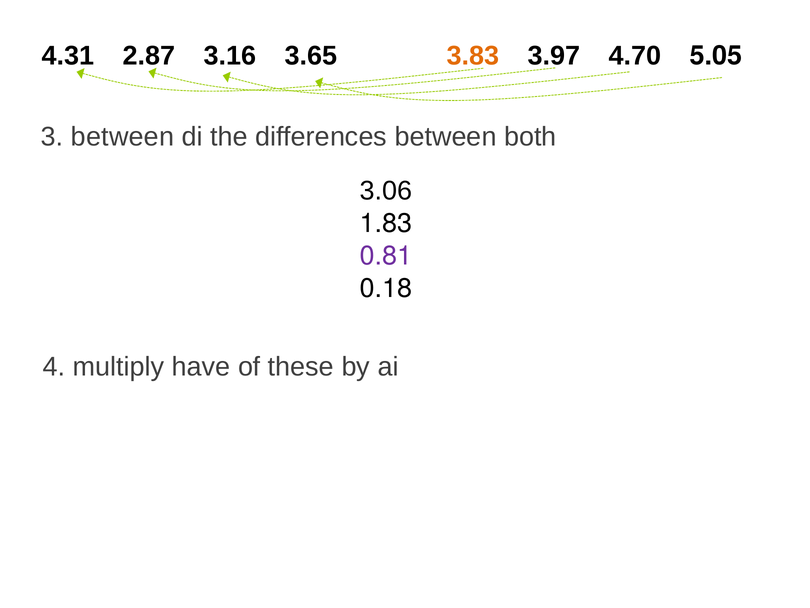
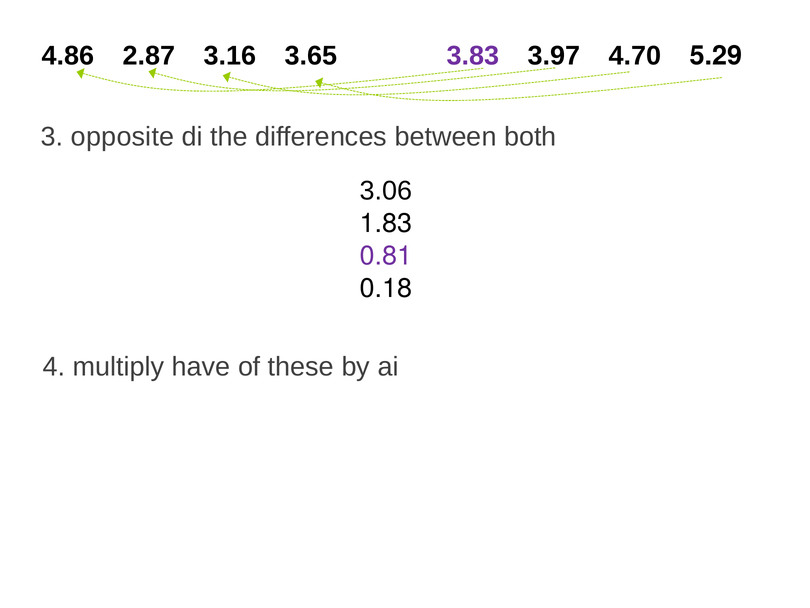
4.31: 4.31 -> 4.86 (68, 56)
3.83 colour: orange -> purple (473, 56)
5.05: 5.05 -> 5.29 (716, 56)
3 between: between -> opposite (123, 137)
